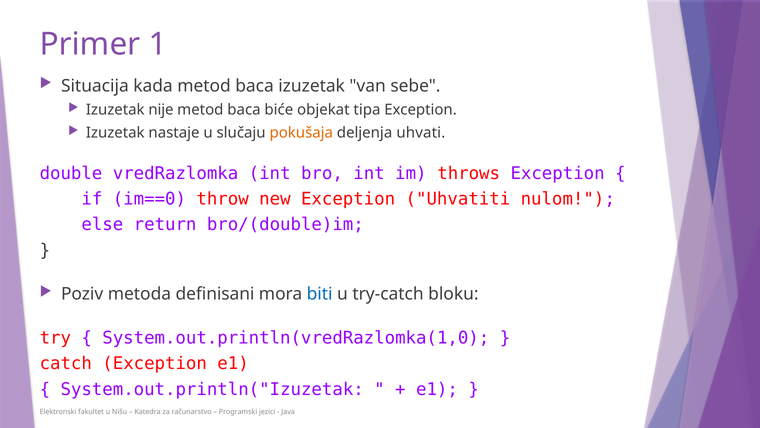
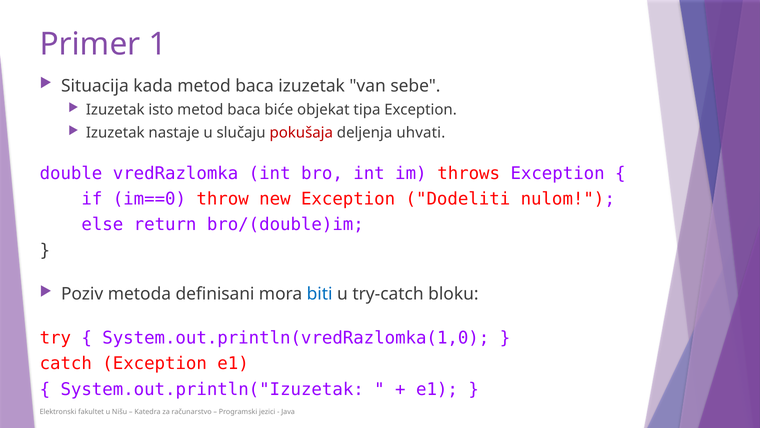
nije: nije -> isto (161, 110)
pokušaja colour: orange -> red (301, 133)
Uhvatiti: Uhvatiti -> Dodeliti (458, 199)
